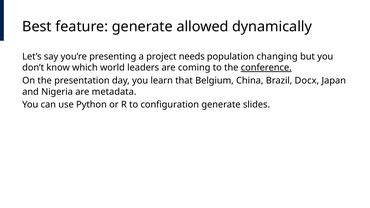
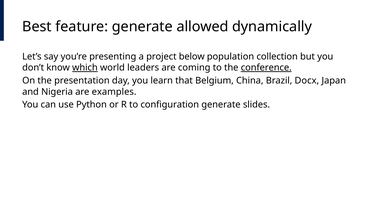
needs: needs -> below (192, 57)
changing: changing -> collection (277, 57)
which underline: none -> present (85, 68)
metadata: metadata -> examples (114, 92)
